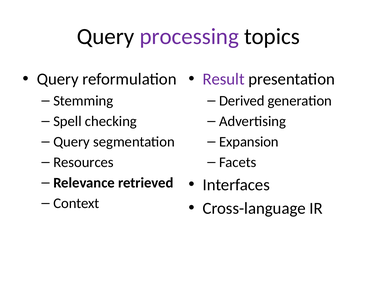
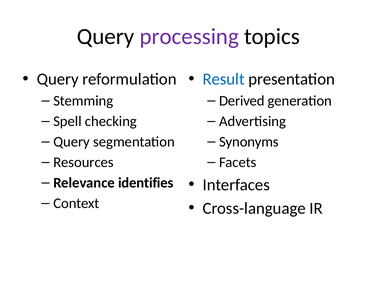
Result colour: purple -> blue (224, 79)
Expansion: Expansion -> Synonyms (249, 142)
retrieved: retrieved -> identifies (146, 183)
